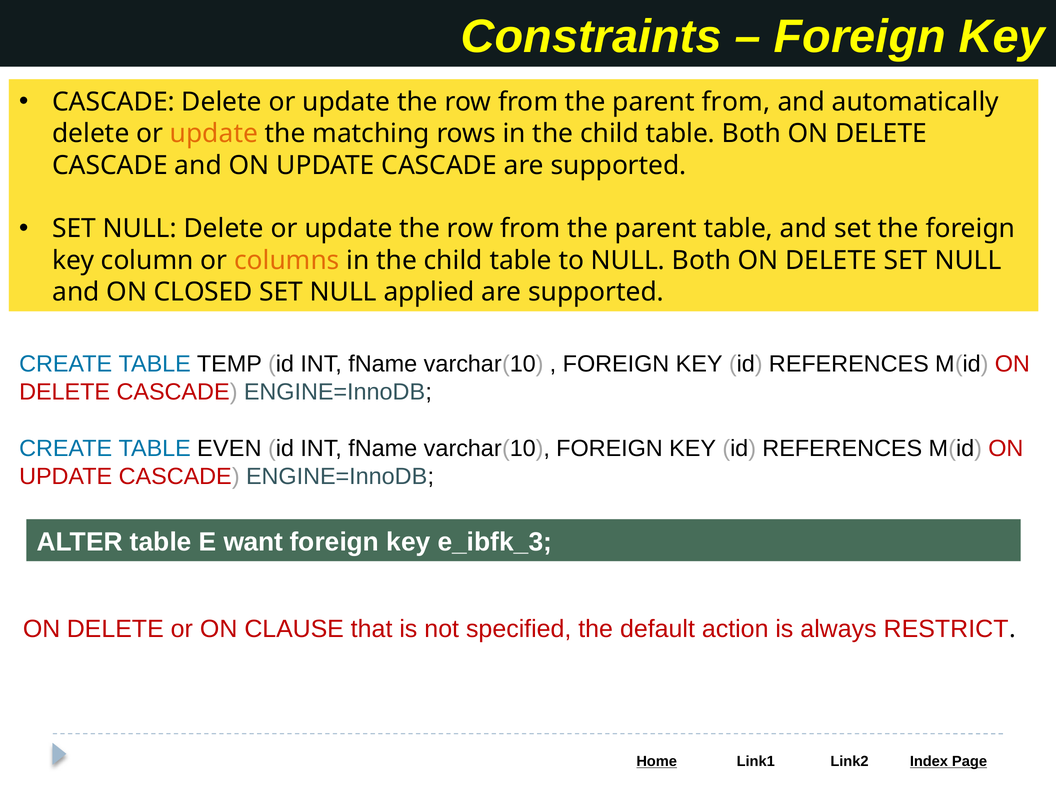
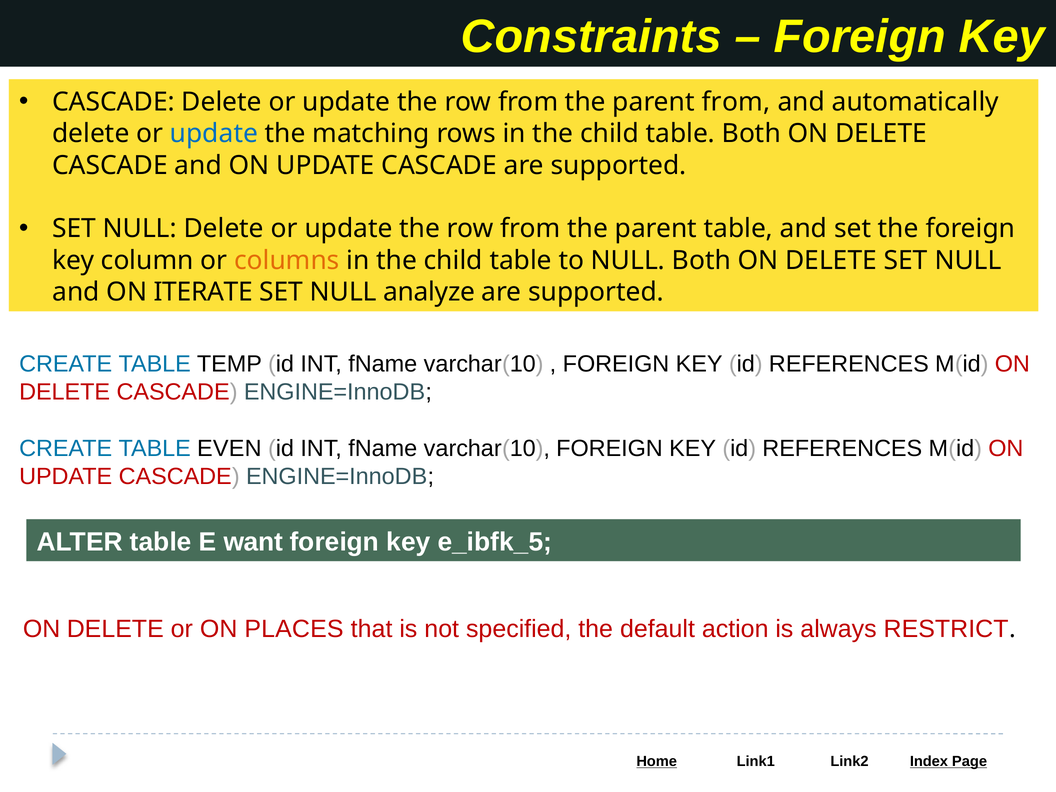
update colour: orange -> blue (214, 134)
CLOSED: CLOSED -> ITERATE (203, 292)
applied: applied -> analyze (429, 292)
e_ibfk_3: e_ibfk_3 -> e_ibfk_5 (495, 542)
CLAUSE: CLAUSE -> PLACES (294, 629)
